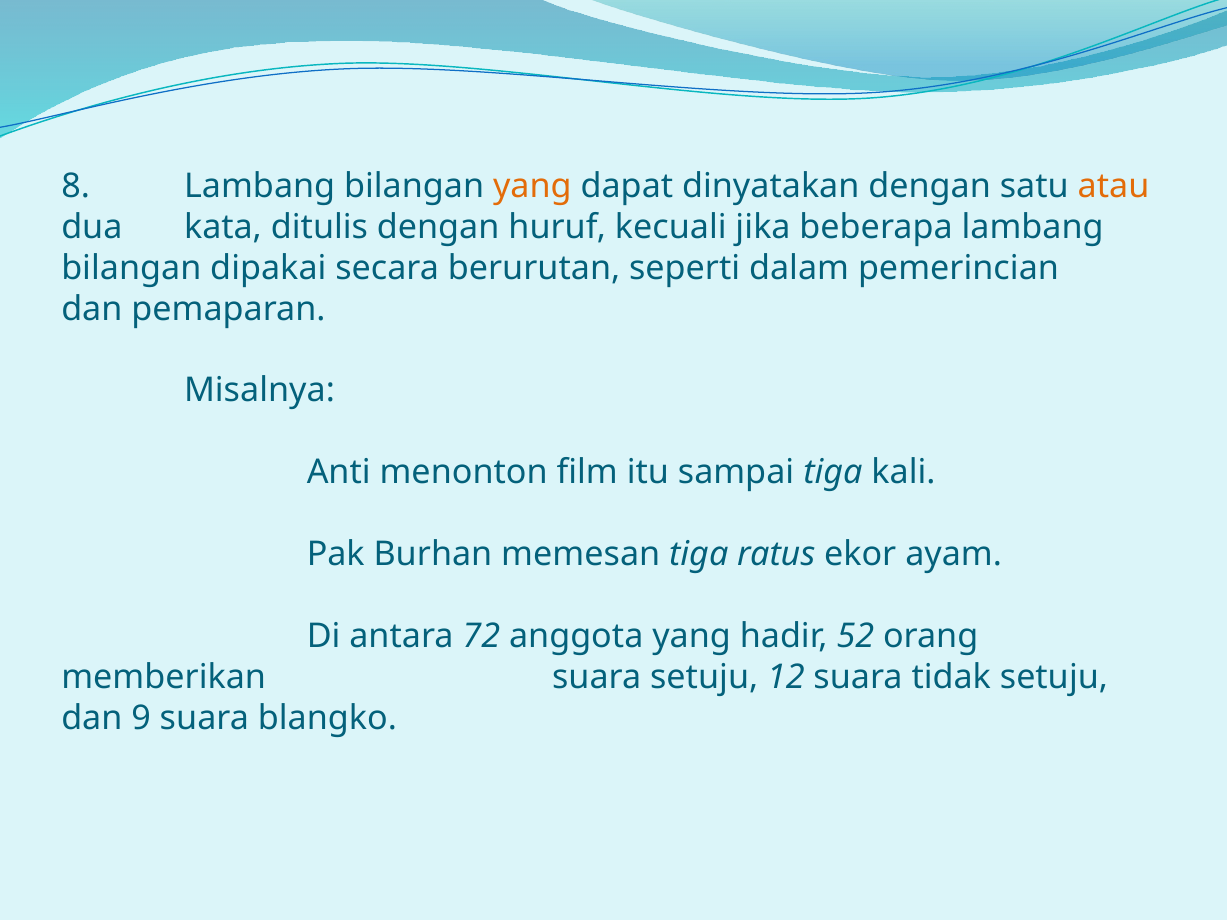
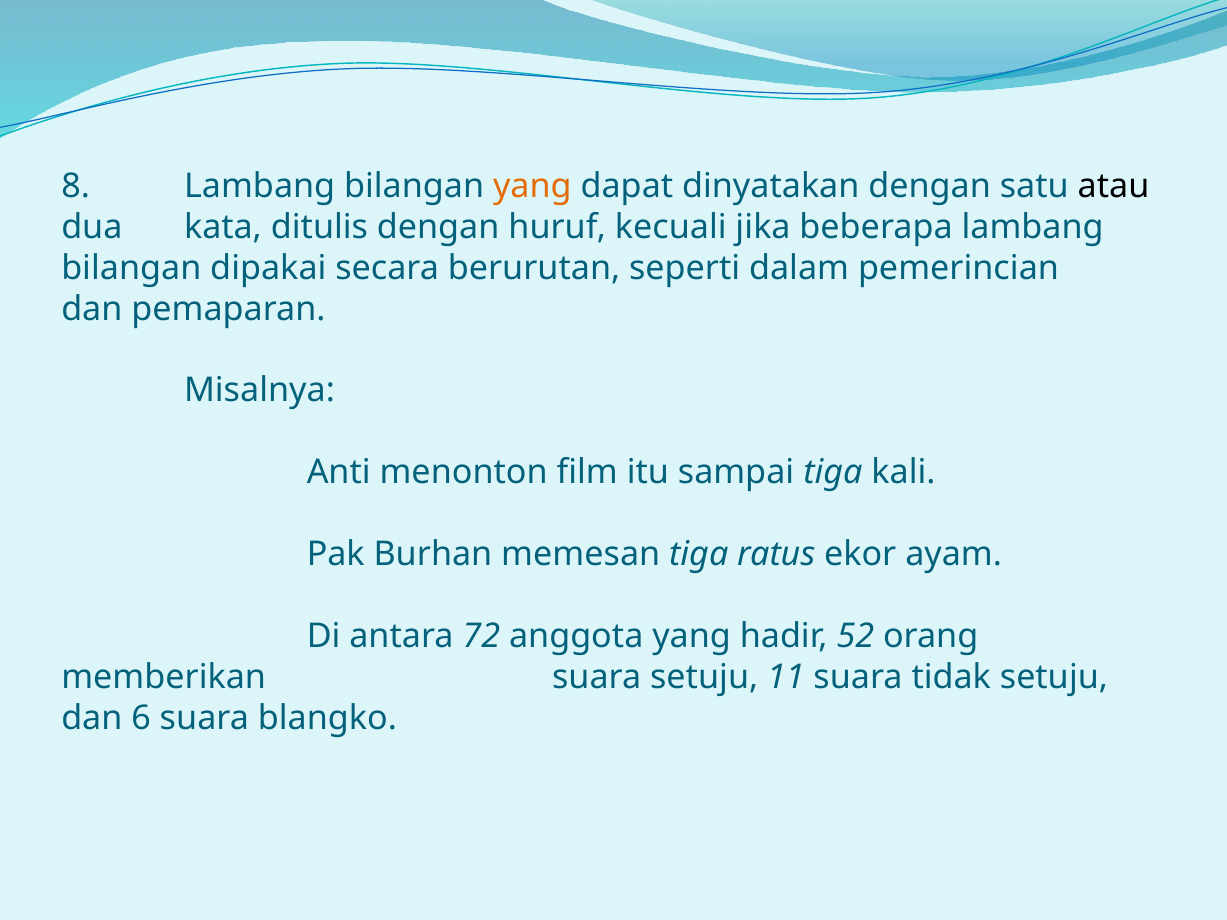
atau colour: orange -> black (1114, 186)
12: 12 -> 11 (786, 677)
9: 9 -> 6 (141, 718)
